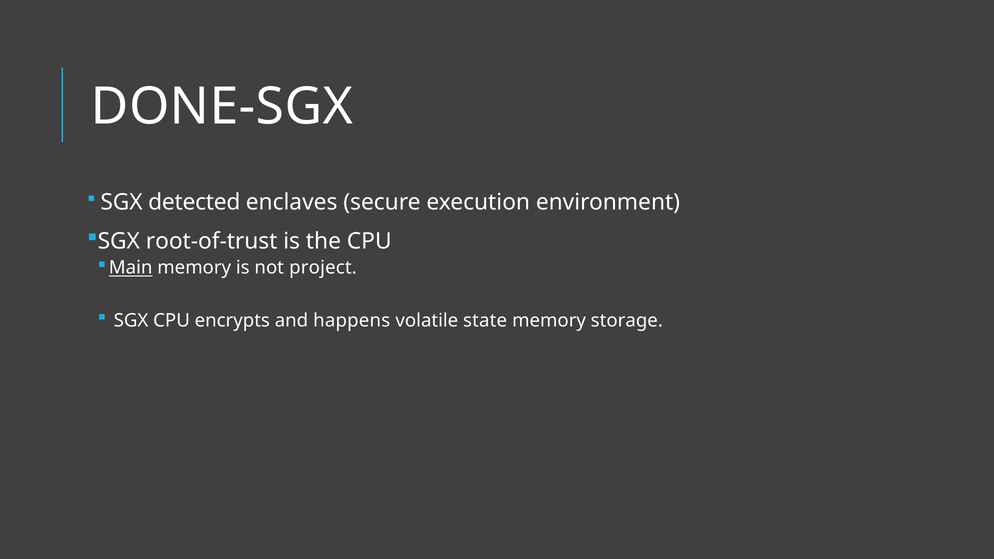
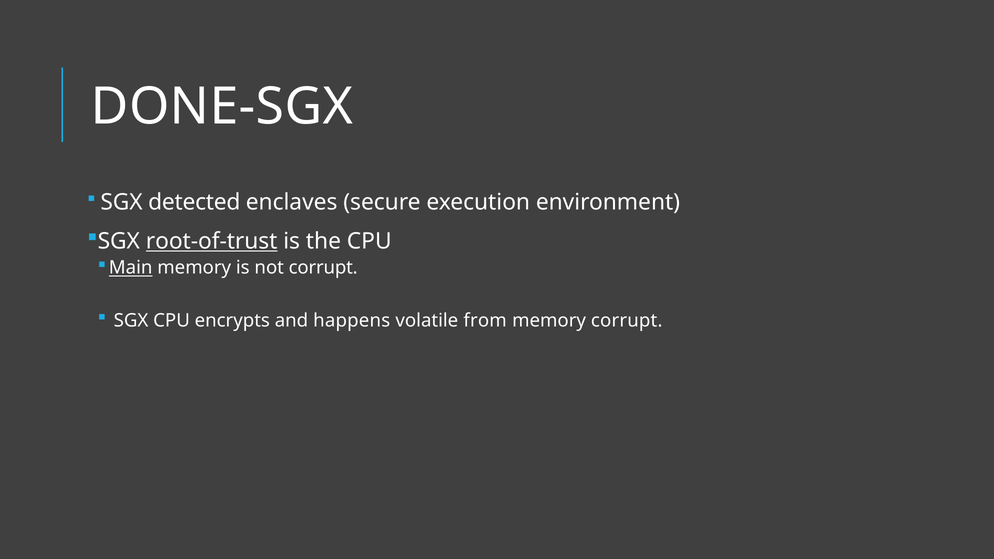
root-of-trust underline: none -> present (212, 241)
not project: project -> corrupt (323, 268)
state: state -> from (485, 321)
memory storage: storage -> corrupt (627, 321)
